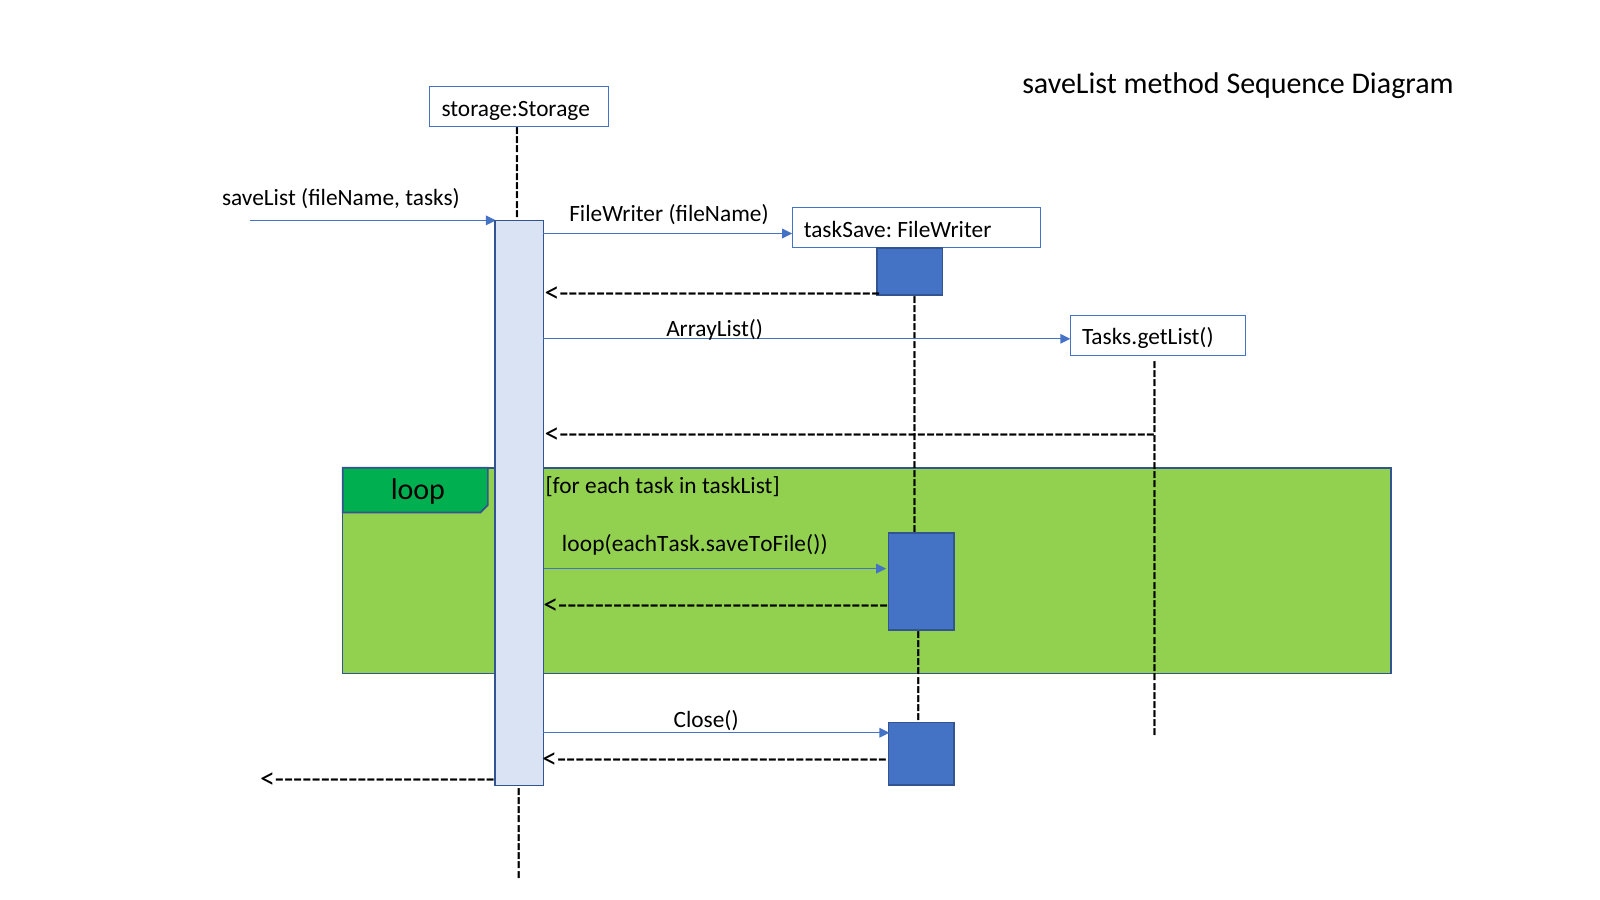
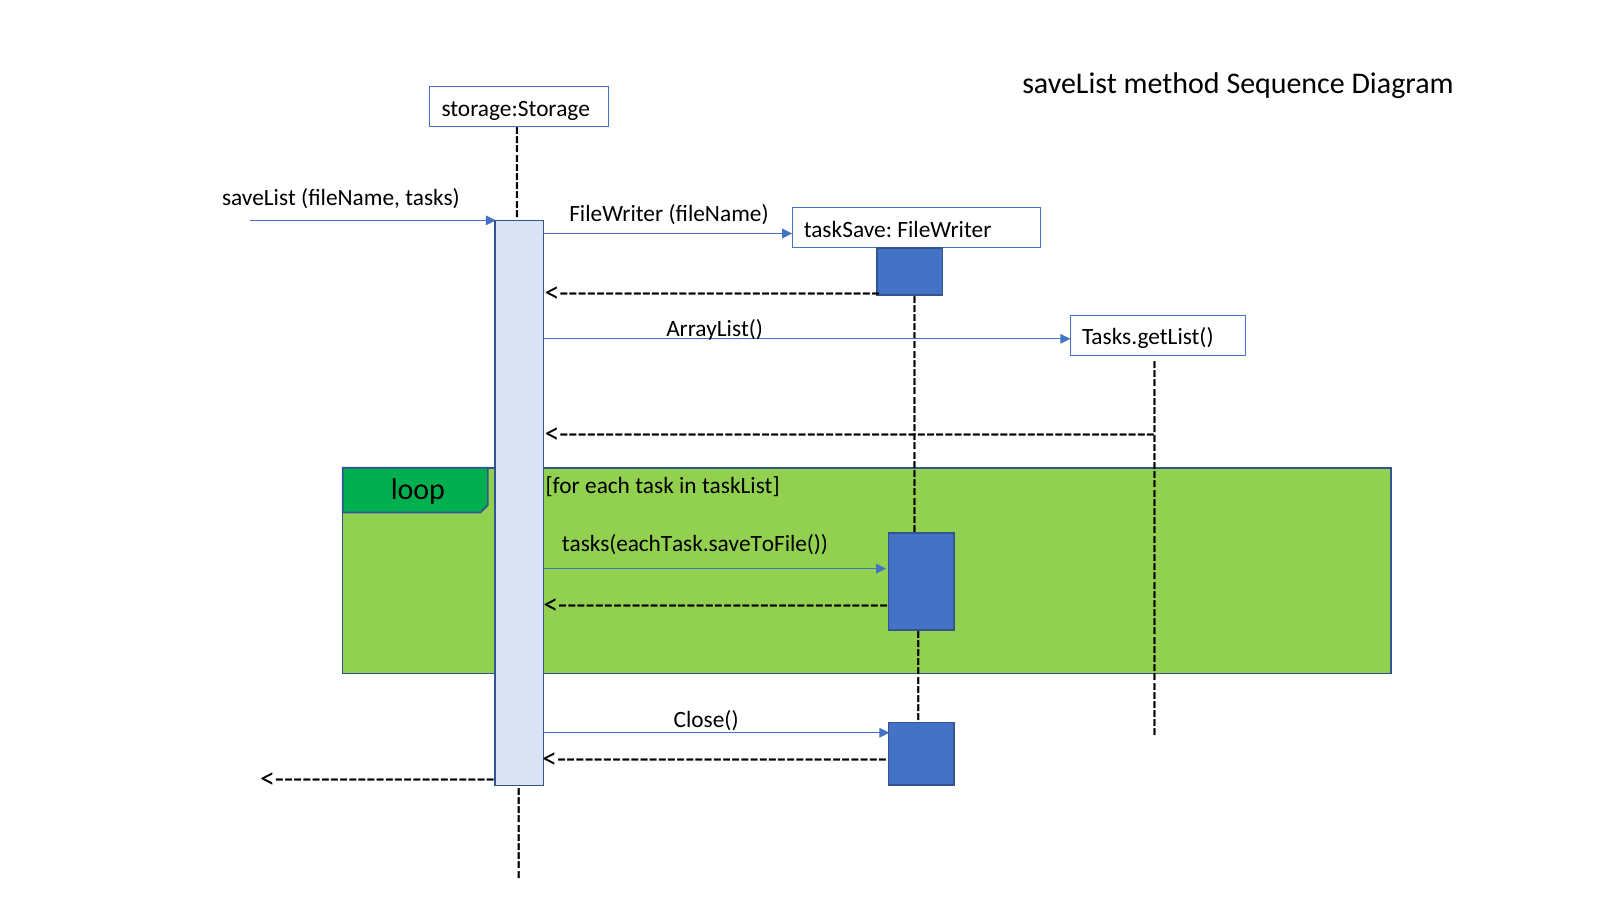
loop(eachTask.saveToFile(: loop(eachTask.saveToFile( -> tasks(eachTask.saveToFile( (695, 544)
